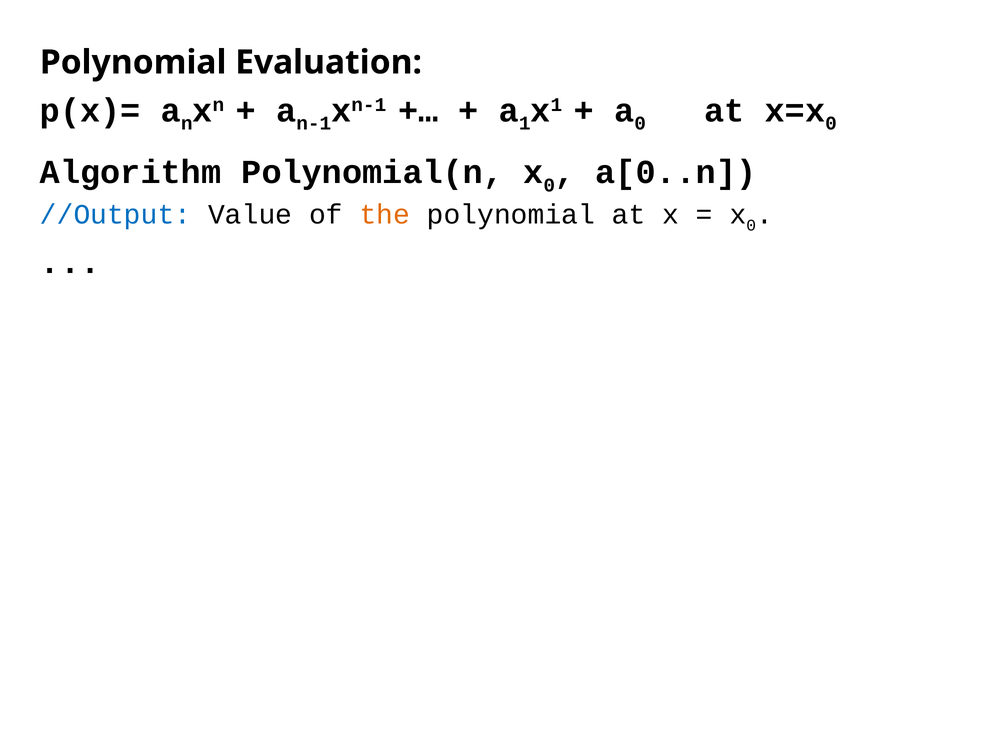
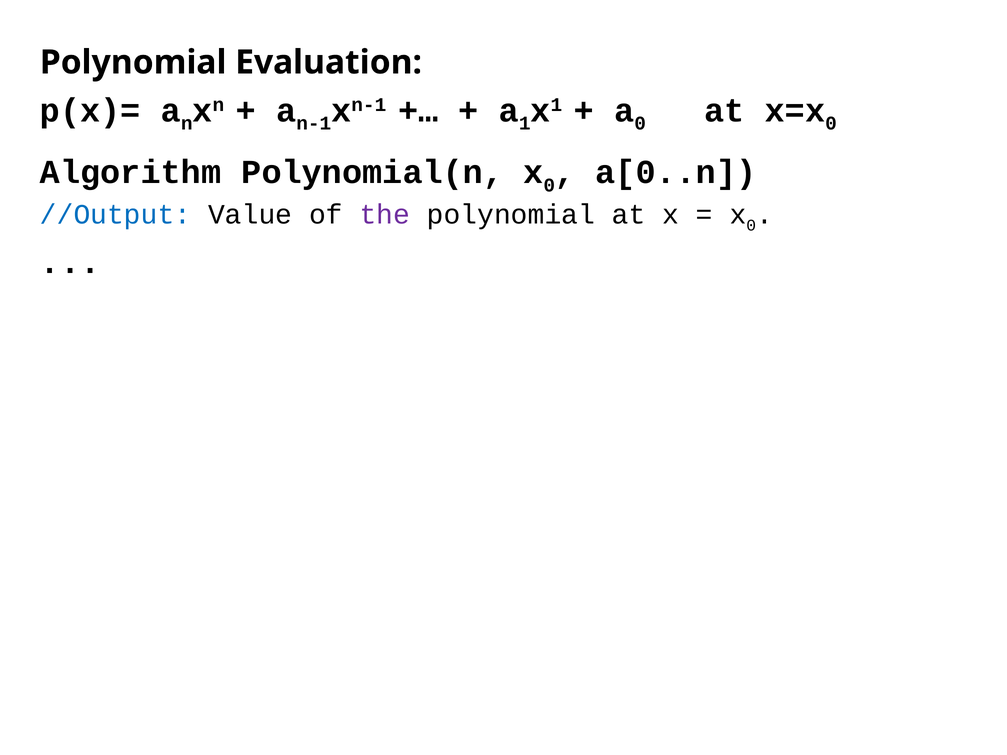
the colour: orange -> purple (385, 215)
